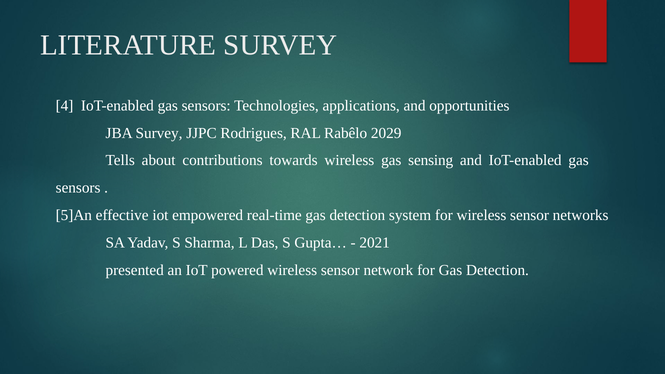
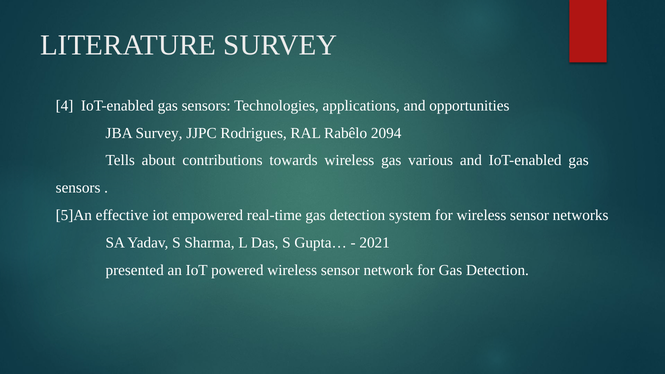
2029: 2029 -> 2094 (386, 133)
sensing: sensing -> various (431, 160)
